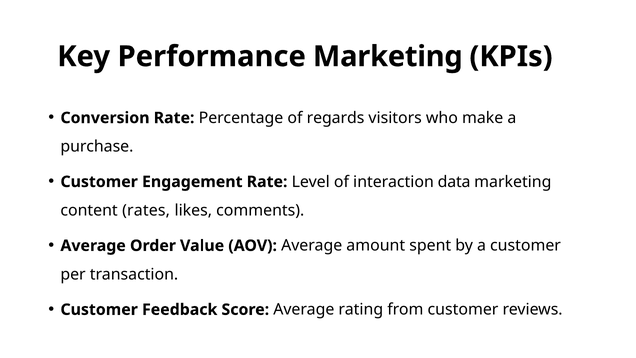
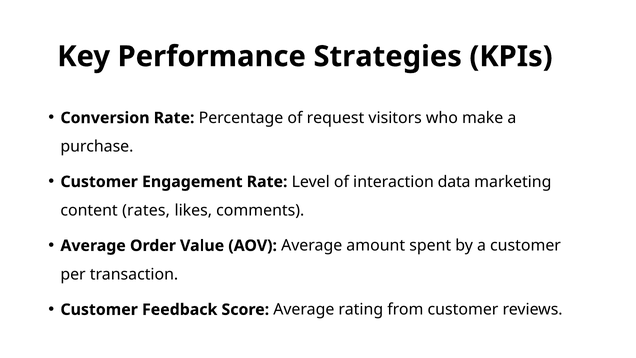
Performance Marketing: Marketing -> Strategies (388, 57)
regards: regards -> request (335, 118)
